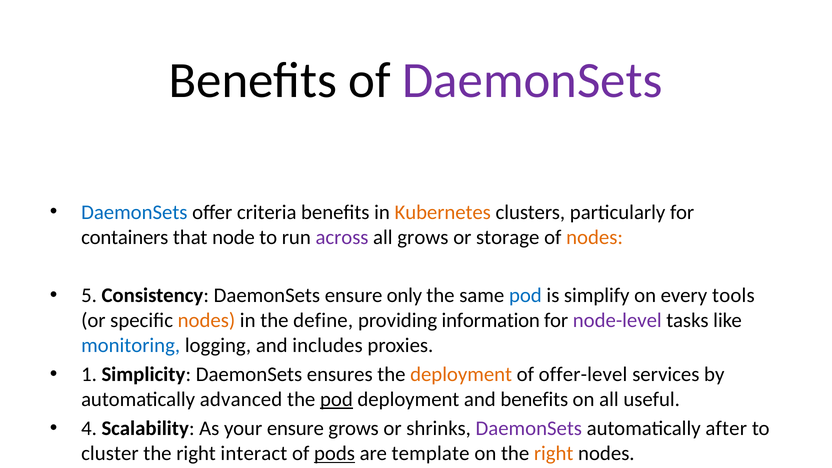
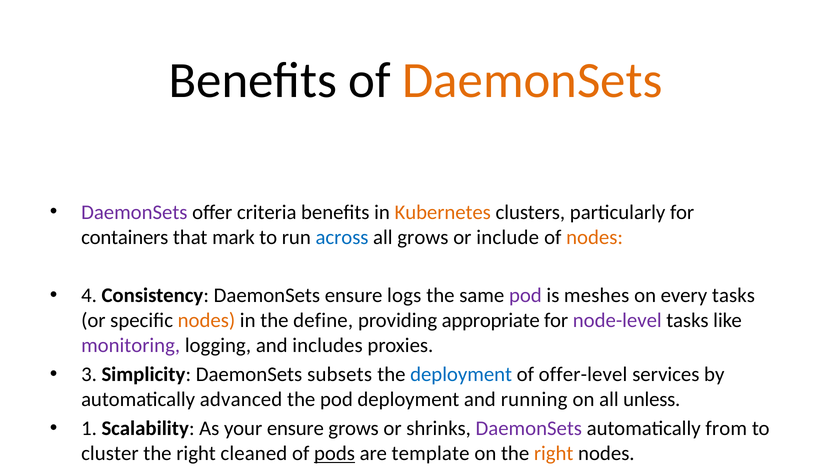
DaemonSets colour: purple -> orange (532, 81)
DaemonSets colour: blue -> purple (134, 212)
node: node -> mark (233, 237)
across colour: purple -> blue (342, 237)
storage: storage -> include (508, 237)
5: 5 -> 4 (89, 295)
only: only -> logs (404, 295)
pod colour: blue -> purple (525, 295)
simplify: simplify -> meshes (597, 295)
every tools: tools -> tasks (733, 295)
information: information -> appropriate (491, 320)
monitoring colour: blue -> purple (131, 345)
1: 1 -> 3 (89, 374)
ensures: ensures -> subsets (340, 374)
deployment colour: orange -> blue (461, 374)
pod underline: present -> none (336, 399)
and benefits: benefits -> running (534, 399)
useful: useful -> unless (652, 399)
4: 4 -> 1 (89, 429)
automatically after: after -> from (726, 429)
interact: interact -> cleaned (254, 454)
